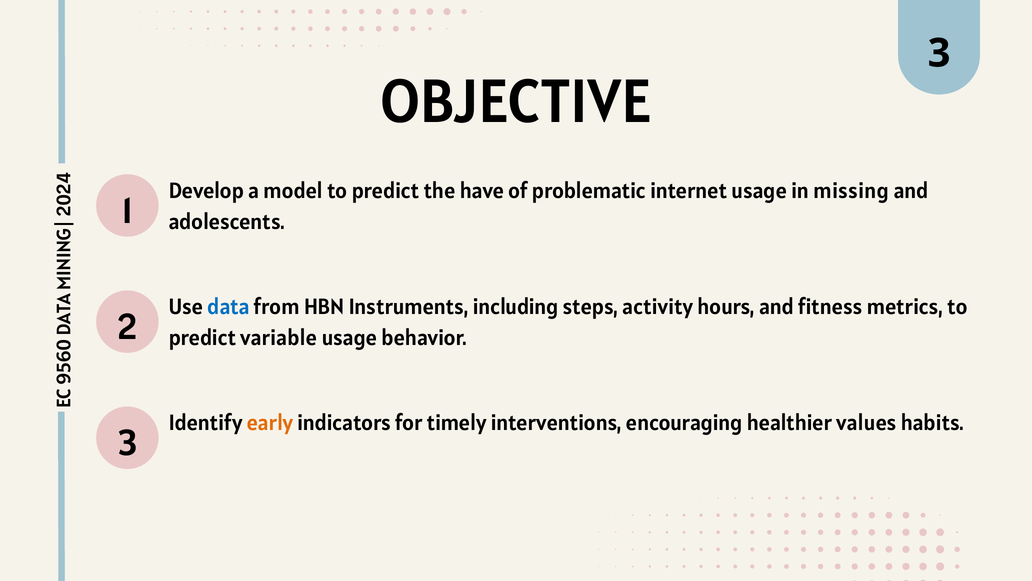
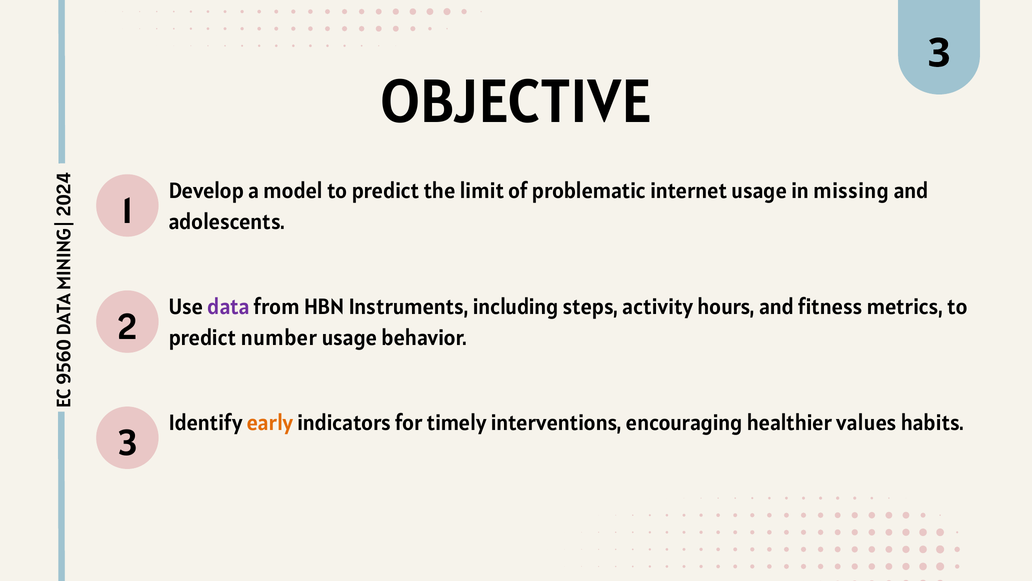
have: have -> limit (482, 191)
data colour: blue -> purple (229, 307)
variable: variable -> number (279, 338)
